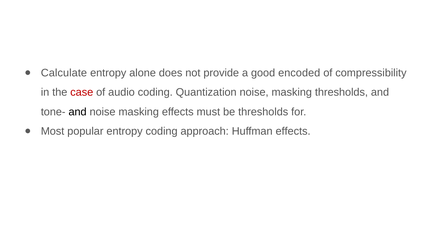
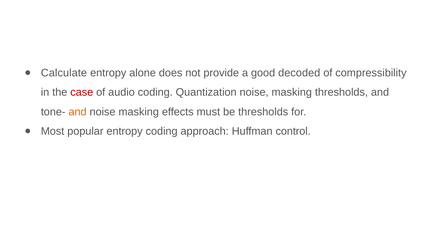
encoded: encoded -> decoded (299, 73)
and colour: black -> orange (78, 112)
Huffman effects: effects -> control (293, 131)
